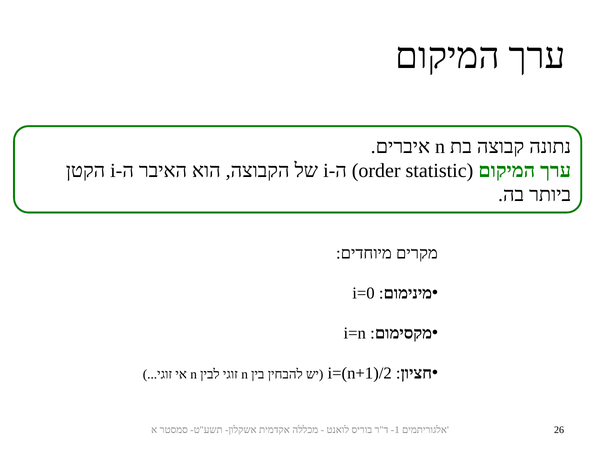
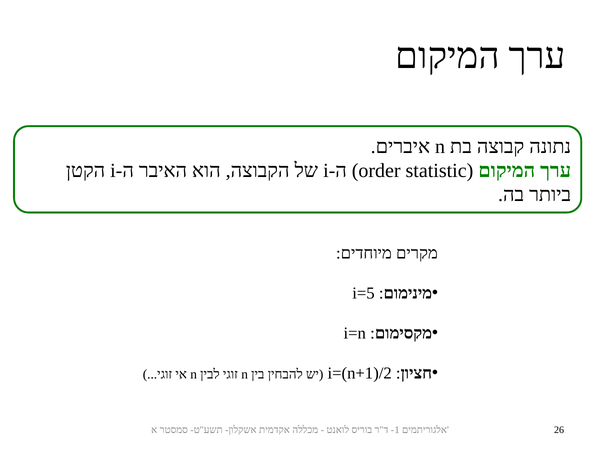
i=0: i=0 -> i=5 (363, 293)
